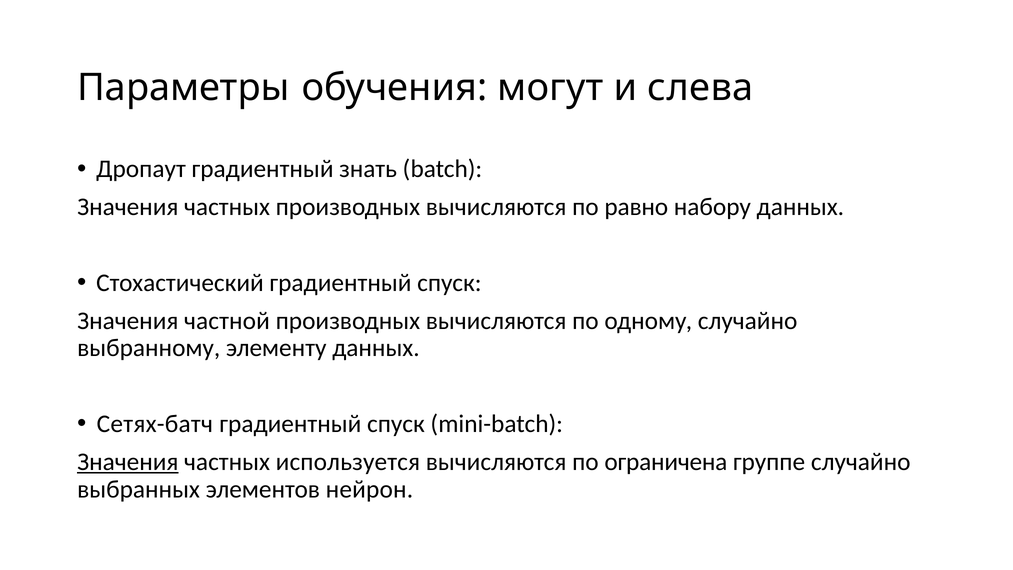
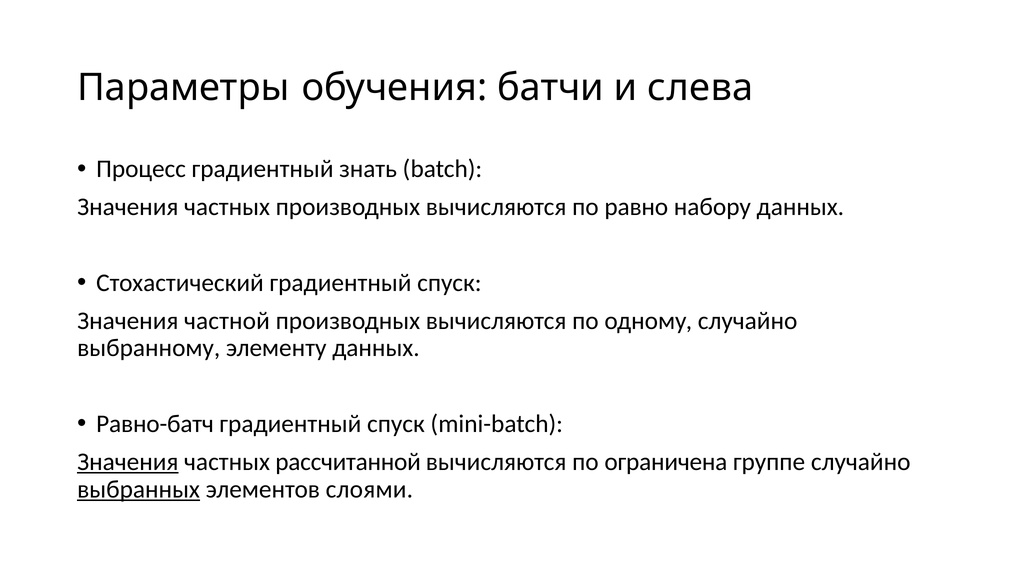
могут: могут -> батчи (551, 88)
Дропаут: Дропаут -> Процесс (141, 169)
Сетях-батч: Сетях-батч -> Равно-батч (155, 424)
используется: используется -> рассчитанной (348, 462)
выбранных underline: none -> present (139, 489)
нейрон: нейрон -> слоями (369, 489)
